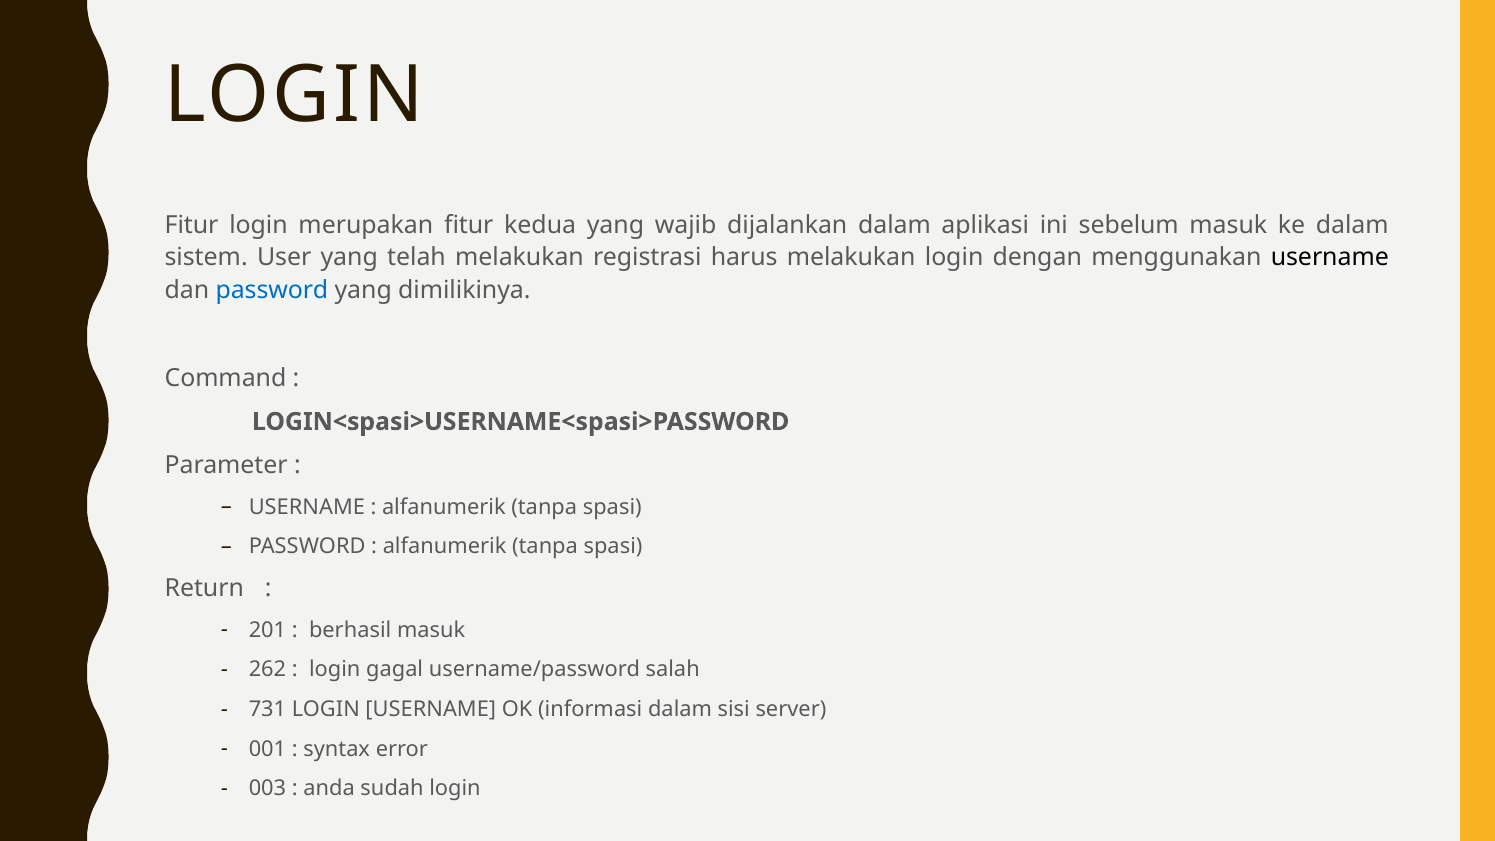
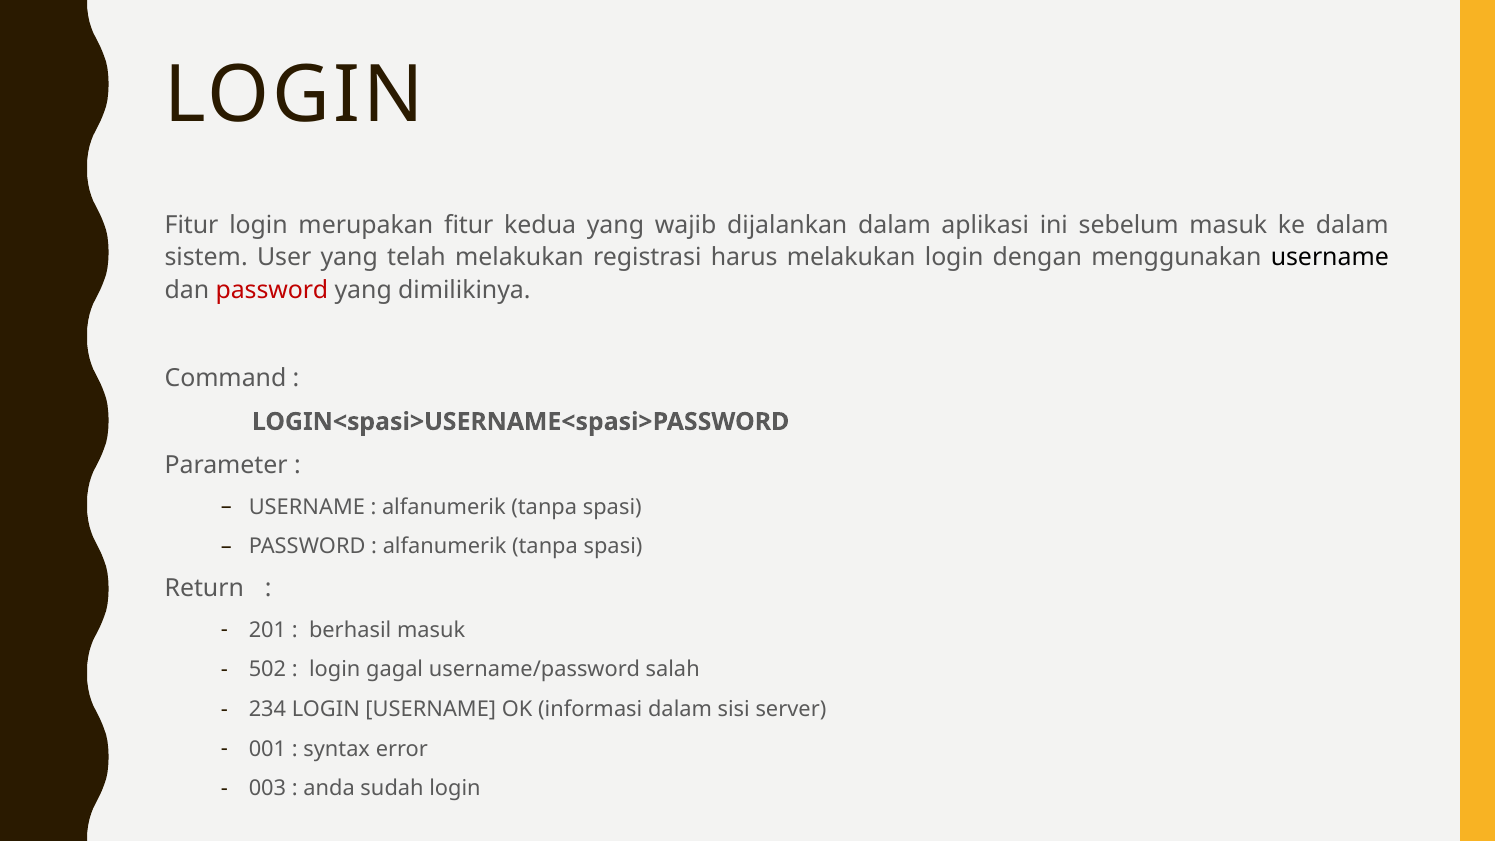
password colour: blue -> red (272, 290)
262: 262 -> 502 (267, 670)
731: 731 -> 234 (267, 709)
